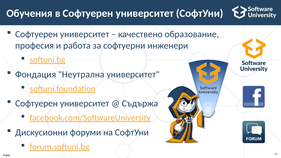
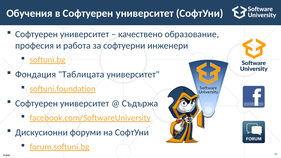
Неутрална: Неутрална -> Таблицата (81, 75)
